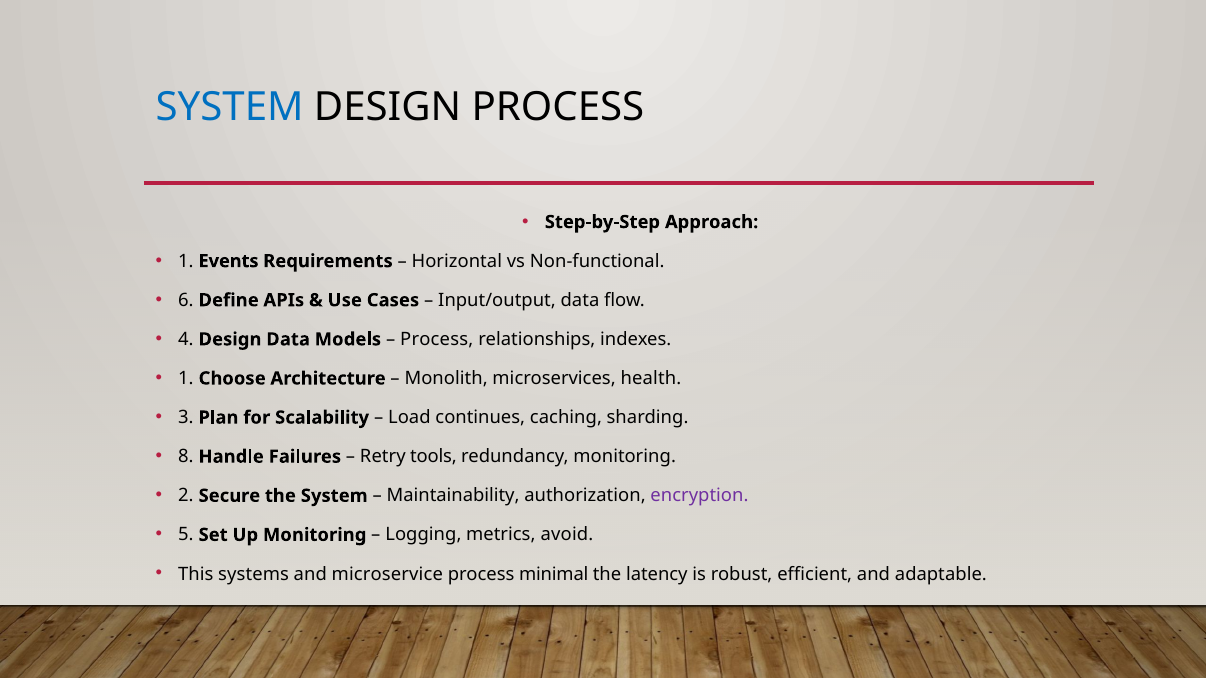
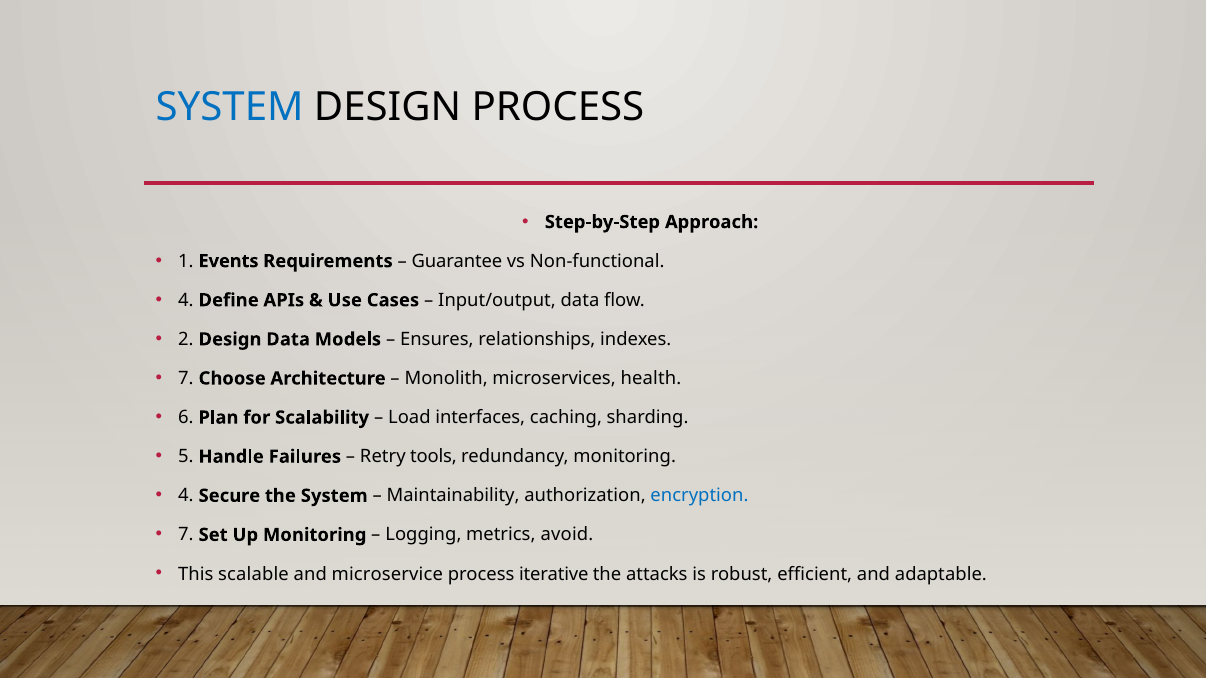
Horizontal: Horizontal -> Guarantee (457, 261)
6: 6 -> 4 (186, 300)
4: 4 -> 2 (186, 340)
Process: Process -> Ensures (437, 340)
1: 1 -> 7 (186, 379)
3: 3 -> 6 (186, 418)
continues: continues -> interfaces (480, 418)
8: 8 -> 5 (186, 457)
2: 2 -> 4 (186, 496)
encryption colour: purple -> blue (699, 496)
5: 5 -> 7 (186, 535)
systems: systems -> scalable (254, 574)
minimal: minimal -> iterative (554, 574)
latency: latency -> attacks (657, 574)
